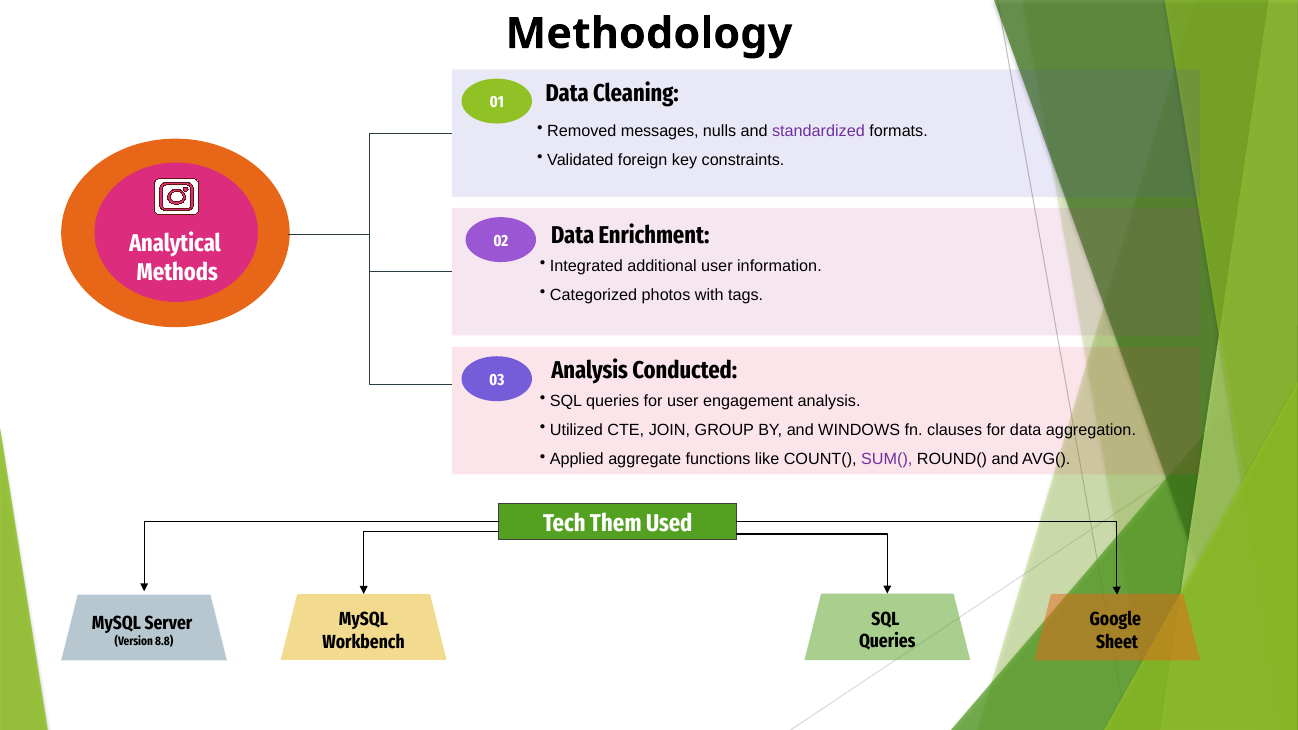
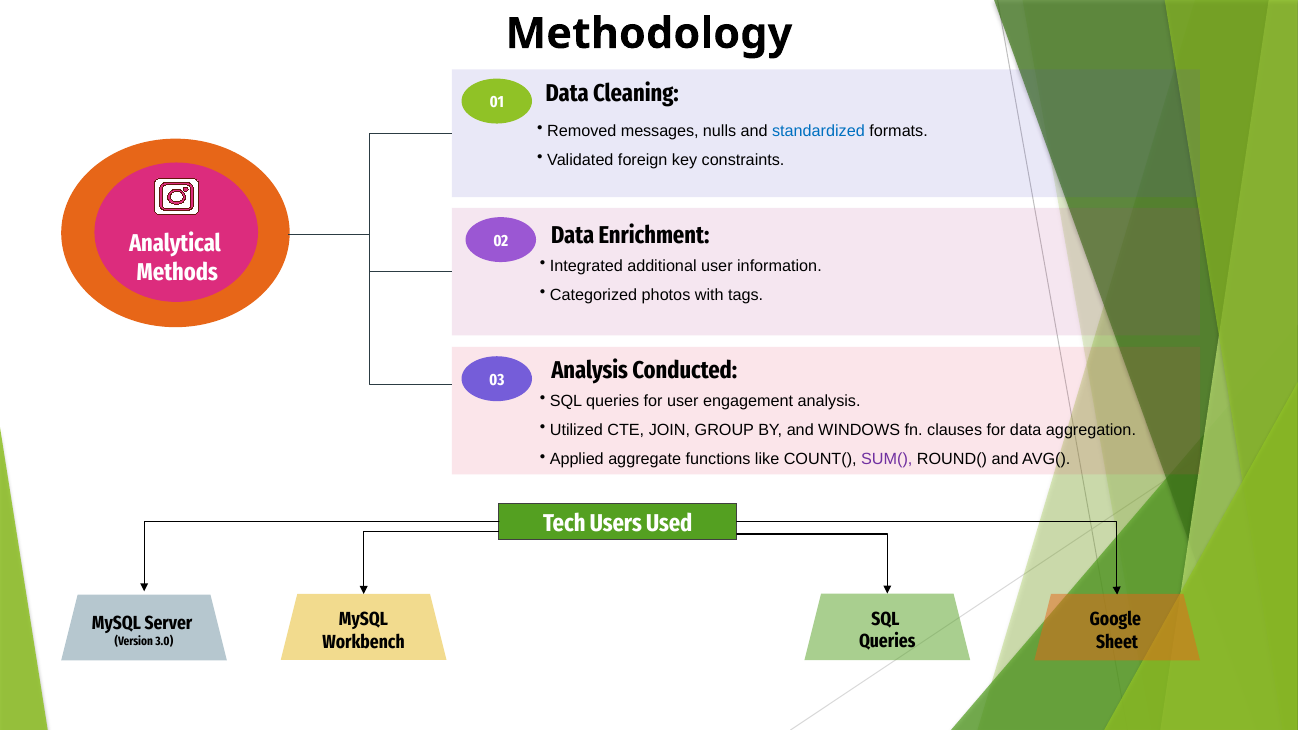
standardized colour: purple -> blue (818, 131)
Them: Them -> Users (616, 523)
8.8: 8.8 -> 3.0 (164, 642)
